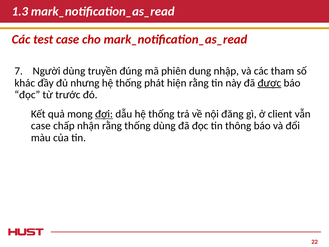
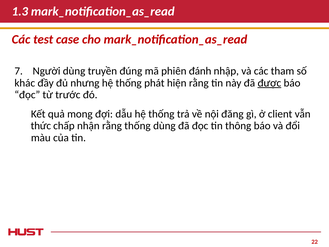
dung: dung -> đánh (200, 71)
đợi underline: present -> none (104, 114)
case: case -> thức (41, 126)
